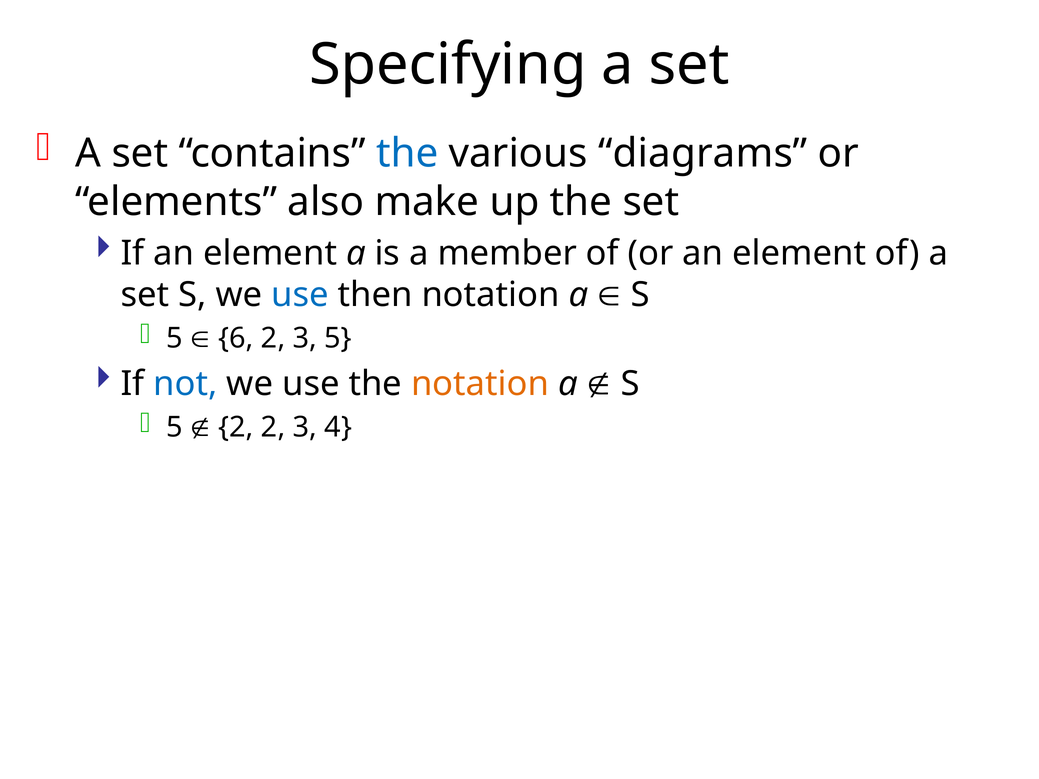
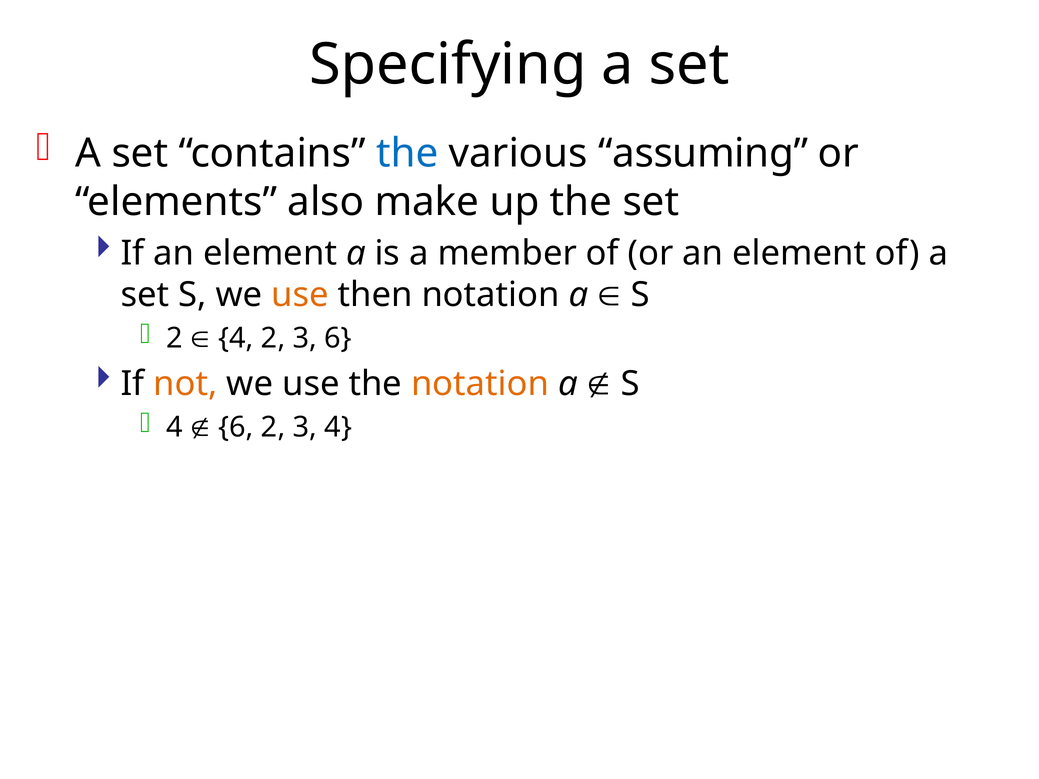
diagrams: diagrams -> assuming (703, 153)
use colour: blue -> orange (300, 295)
5: 5 -> 2 (174, 339)
6: 6 -> 4 (236, 339)
3 5: 5 -> 6 (338, 339)
not colour: blue -> orange (185, 384)
5: 5 -> 4 (174, 427)
2: 2 -> 6 (236, 427)
